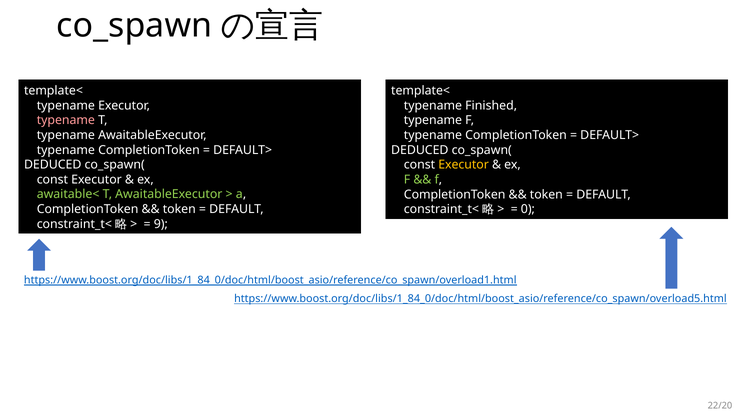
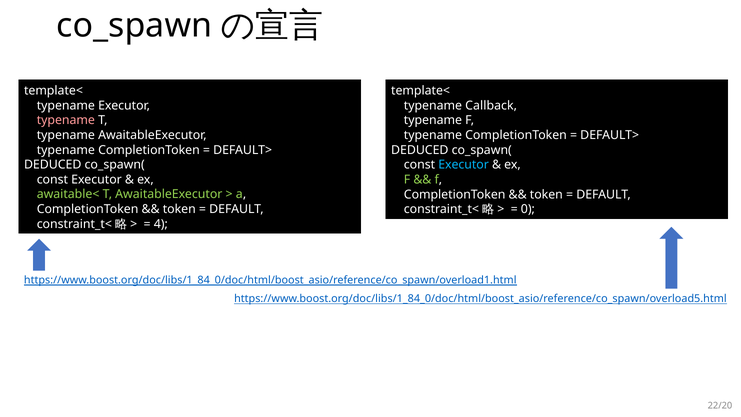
Finished: Finished -> Callback (491, 105)
Executor colour: yellow -> light blue (464, 165)
9: 9 -> 4 (161, 224)
